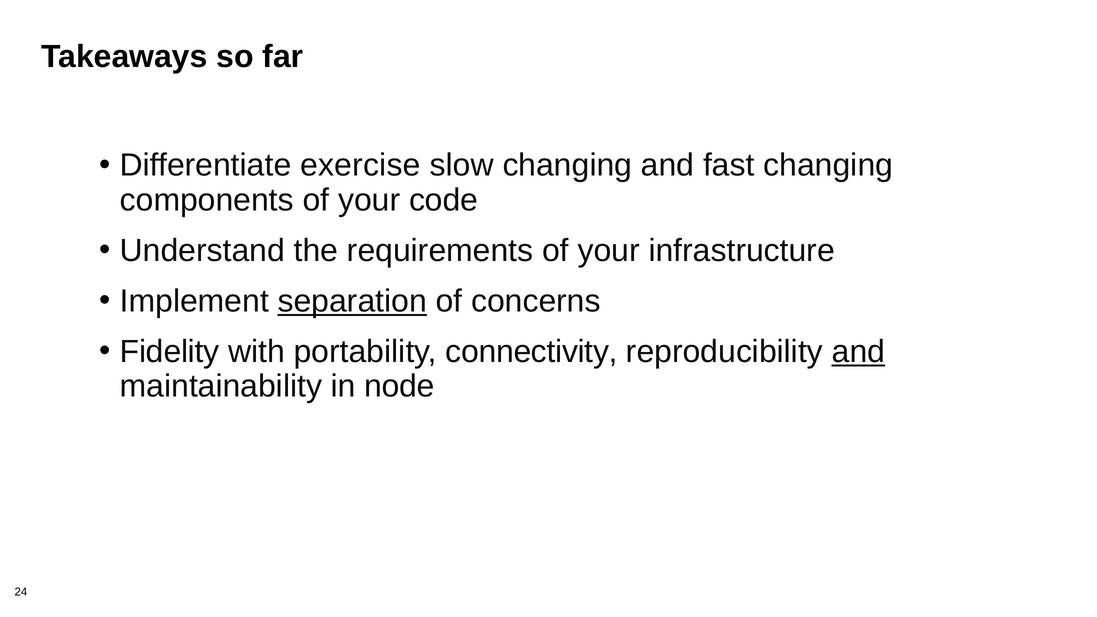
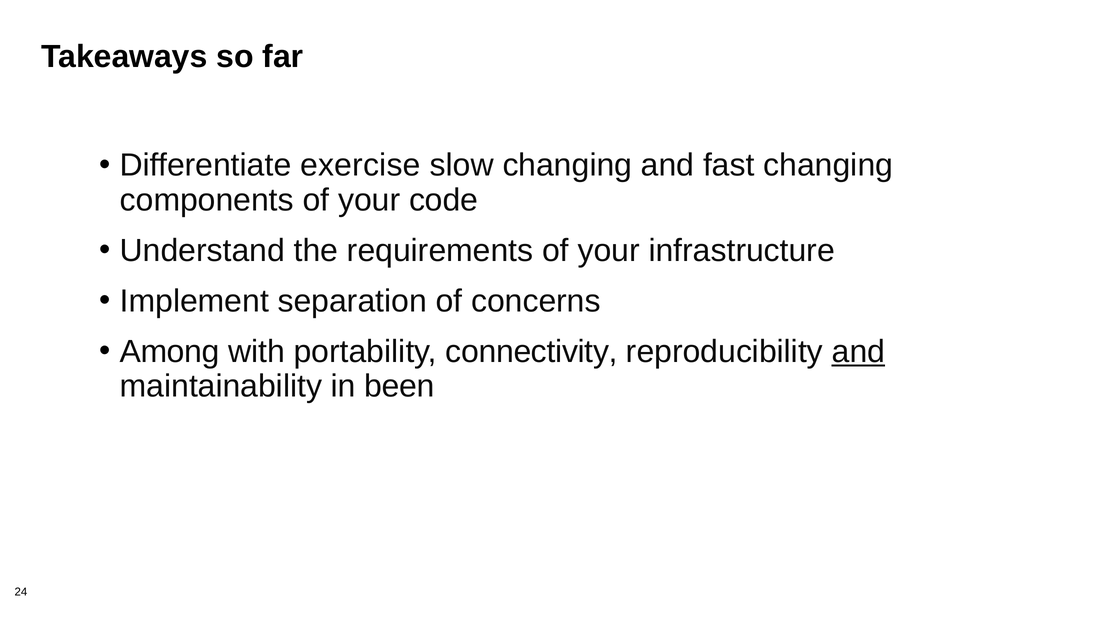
separation underline: present -> none (352, 301)
Fidelity: Fidelity -> Among (170, 352)
node: node -> been (399, 386)
